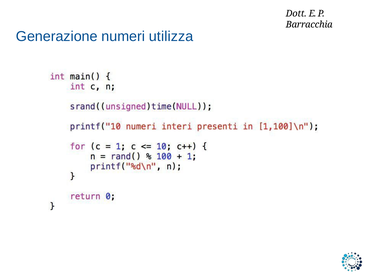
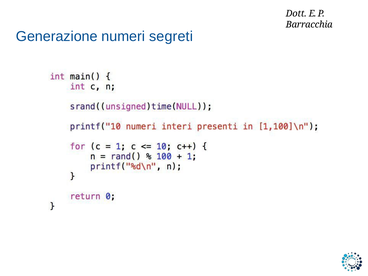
utilizza: utilizza -> segreti (171, 36)
